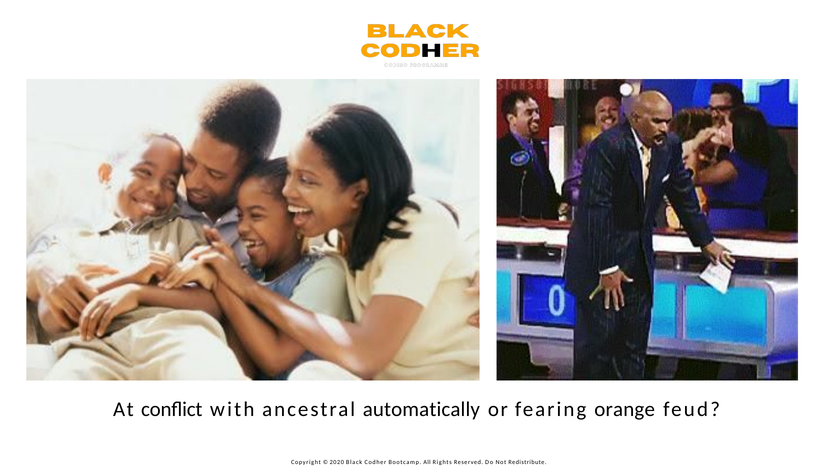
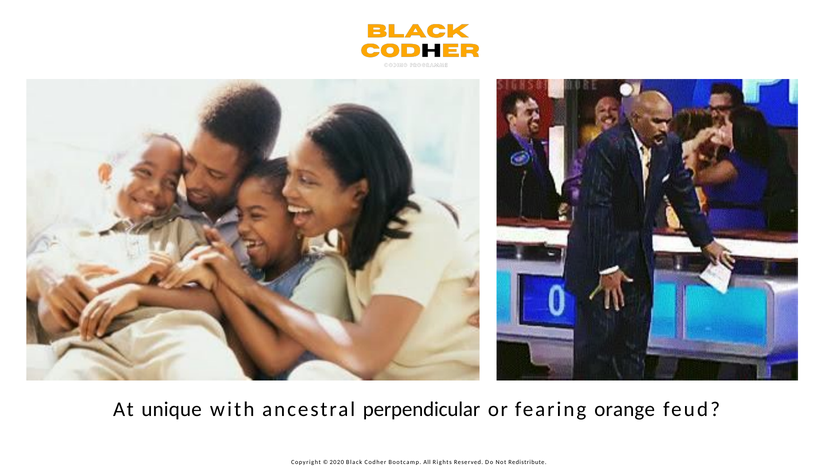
conﬂict: conﬂict -> unique (172, 410)
automatically: automatically -> perpendicular (421, 410)
